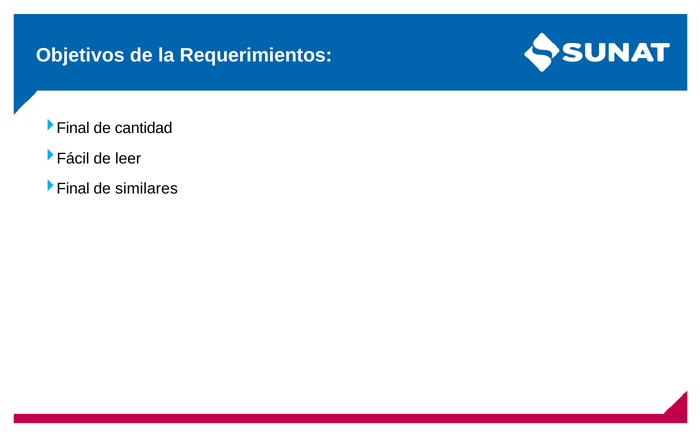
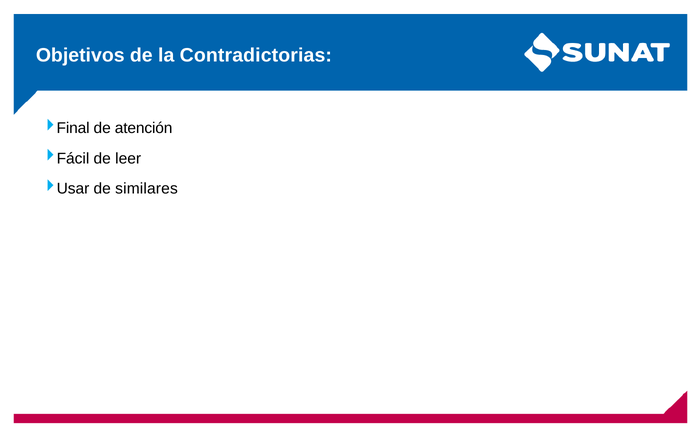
Requerimientos: Requerimientos -> Contradictorias (256, 55)
cantidad: cantidad -> atención (144, 128)
Final: Final -> Usar (73, 189)
